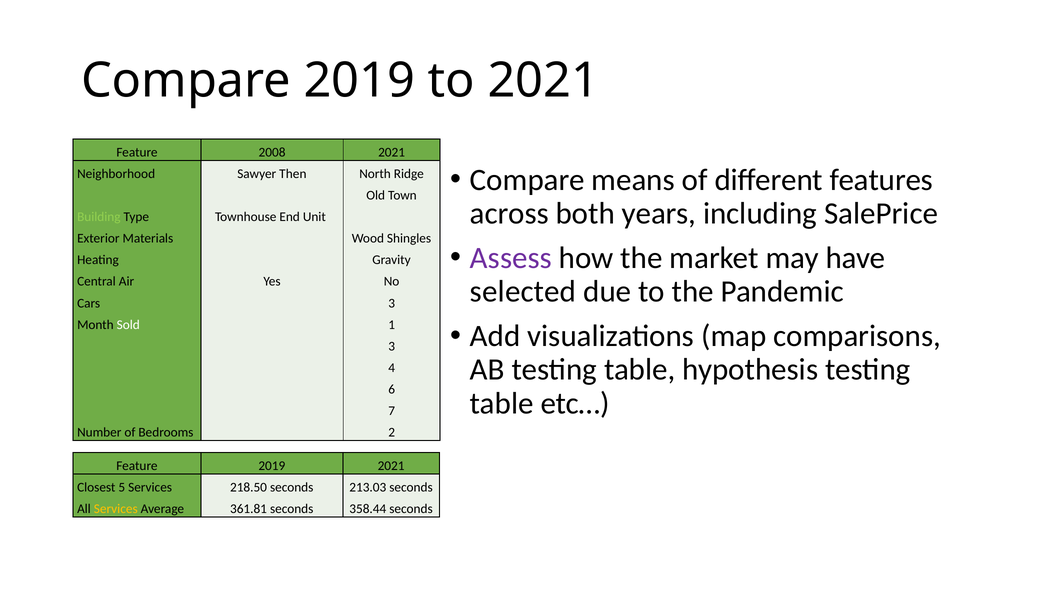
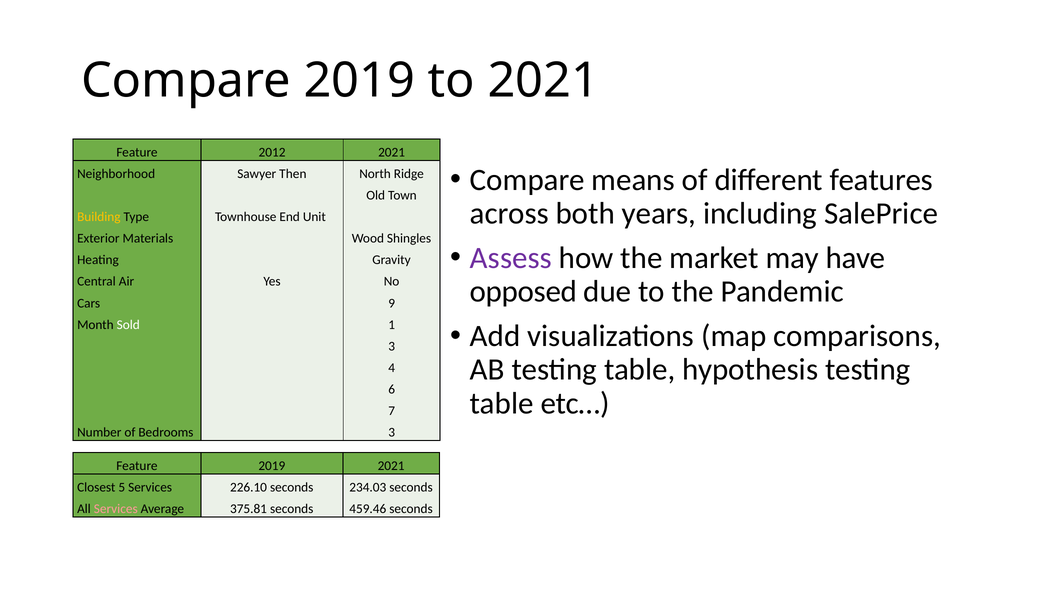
2008: 2008 -> 2012 (272, 152)
Building colour: light green -> yellow (99, 217)
selected: selected -> opposed (523, 291)
Cars 3: 3 -> 9 (392, 303)
Bedrooms 2: 2 -> 3 (392, 432)
218.50: 218.50 -> 226.10 (249, 487)
213.03: 213.03 -> 234.03 (368, 487)
Services colour: yellow -> pink (116, 509)
361.81: 361.81 -> 375.81 (249, 509)
358.44: 358.44 -> 459.46 (368, 509)
